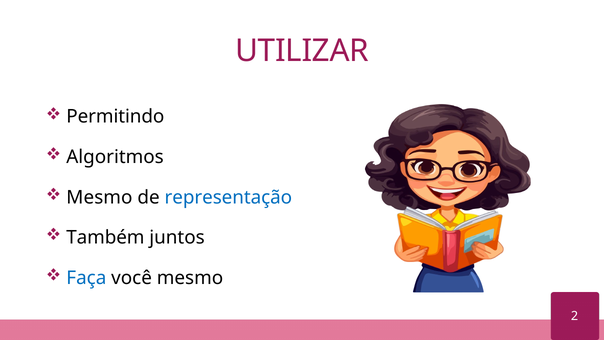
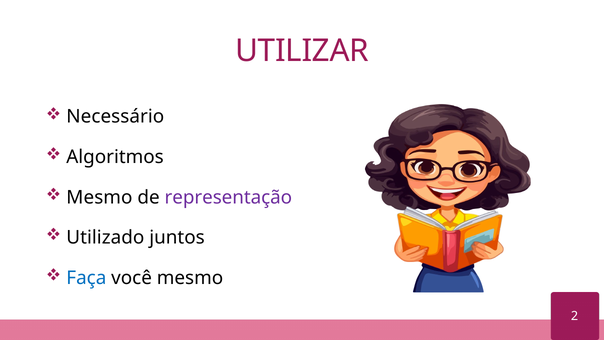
Permitindo: Permitindo -> Necessário (115, 117)
representação colour: blue -> purple (228, 197)
Também: Também -> Utilizado (105, 237)
